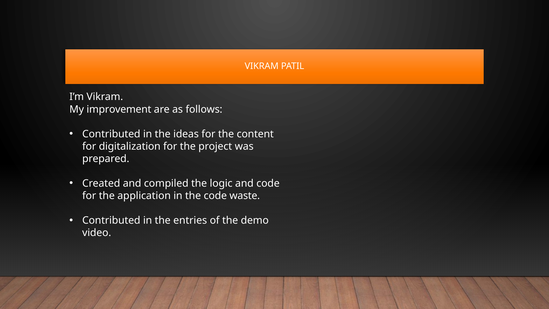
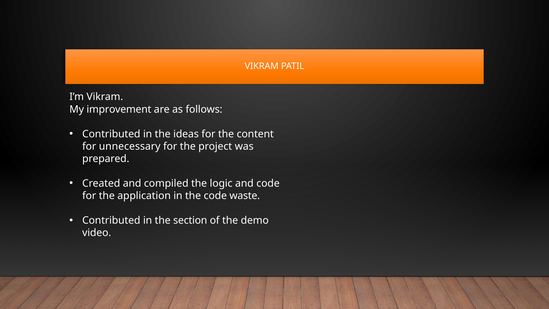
digitalization: digitalization -> unnecessary (130, 146)
entries: entries -> section (190, 220)
